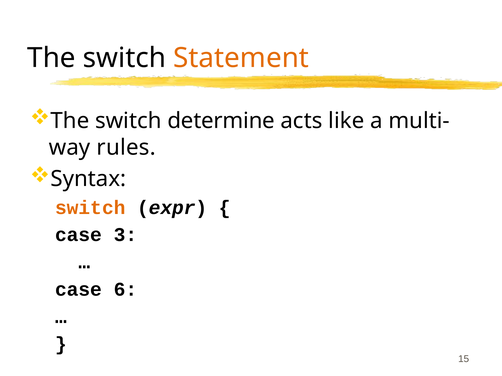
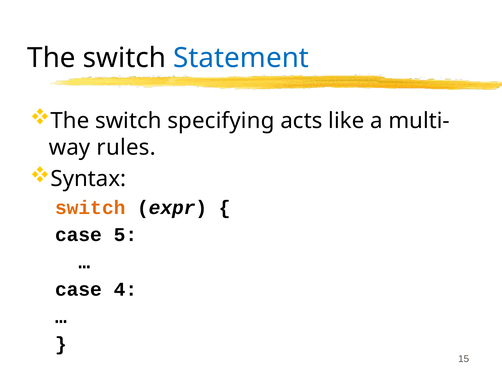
Statement colour: orange -> blue (241, 58)
determine: determine -> specifying (221, 121)
3: 3 -> 5 (125, 235)
6: 6 -> 4 (125, 290)
